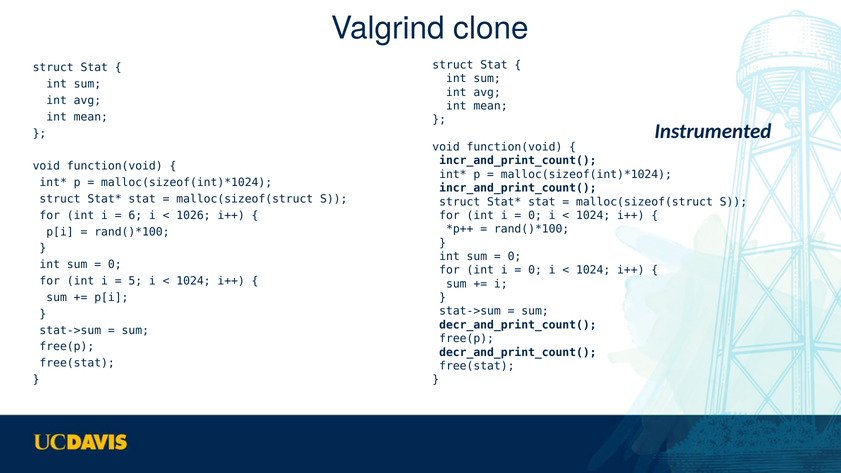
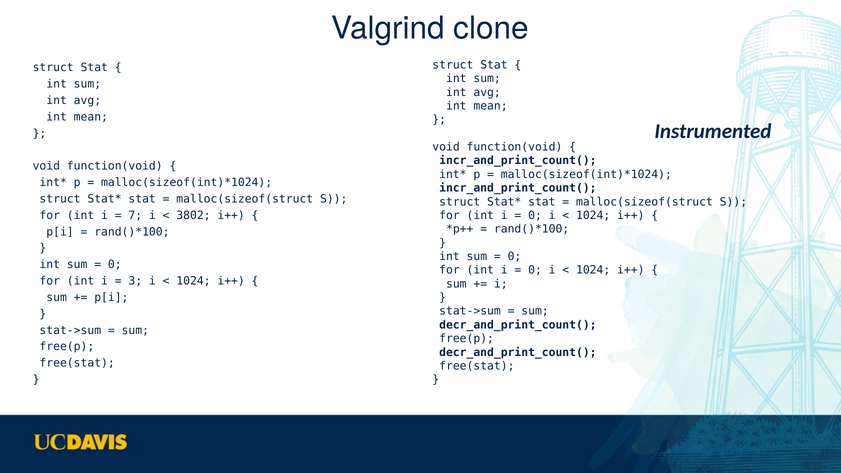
6: 6 -> 7 (135, 215)
1026: 1026 -> 3802 (193, 215)
5: 5 -> 3 (135, 281)
